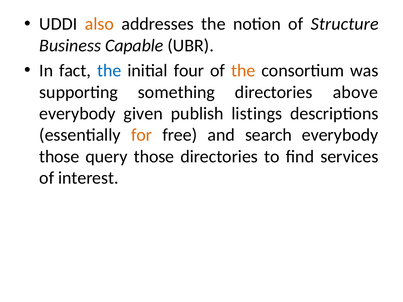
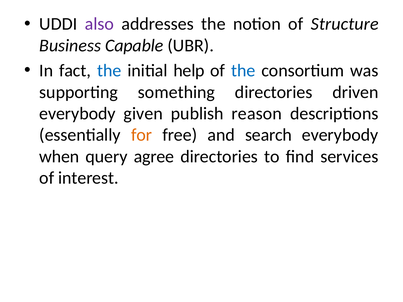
also colour: orange -> purple (99, 24)
four: four -> help (189, 71)
the colour: orange -> blue (243, 71)
above: above -> driven (355, 92)
listings: listings -> reason (257, 114)
those: those -> when (59, 157)
query those: those -> agree (154, 157)
